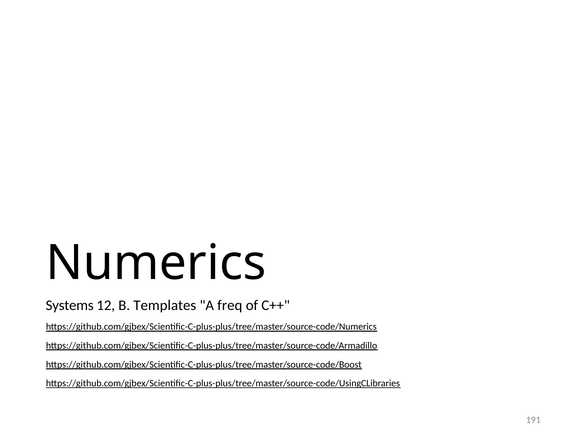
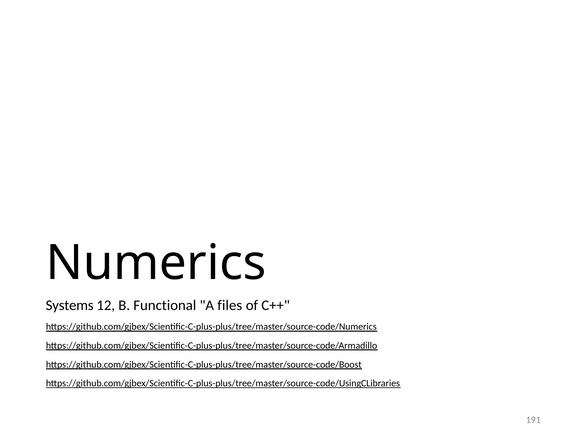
Templates: Templates -> Functional (165, 305)
freq: freq -> files (230, 305)
